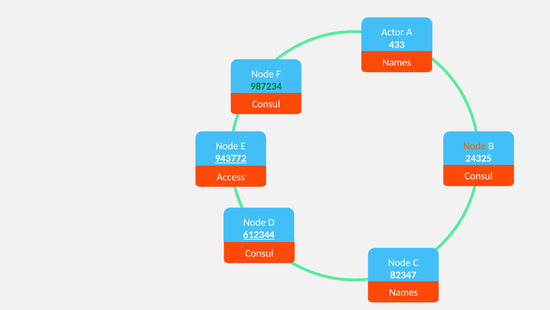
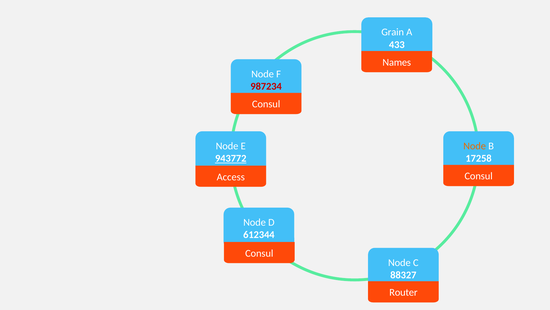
Actor: Actor -> Grain (393, 32)
987234 colour: green -> red (266, 86)
24325: 24325 -> 17258 (479, 158)
612344 underline: present -> none (259, 234)
82347: 82347 -> 88327 (403, 275)
Names: Names -> Router (403, 292)
